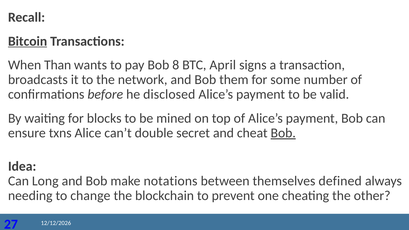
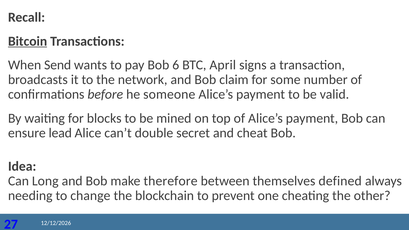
Than: Than -> Send (58, 65)
8: 8 -> 6 (176, 65)
them: them -> claim (234, 80)
disclosed: disclosed -> someone (169, 94)
txns: txns -> lead (60, 133)
Bob underline: present -> none (283, 133)
notations: notations -> therefore (171, 181)
